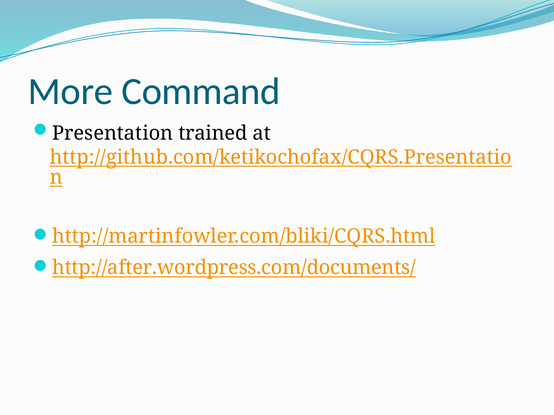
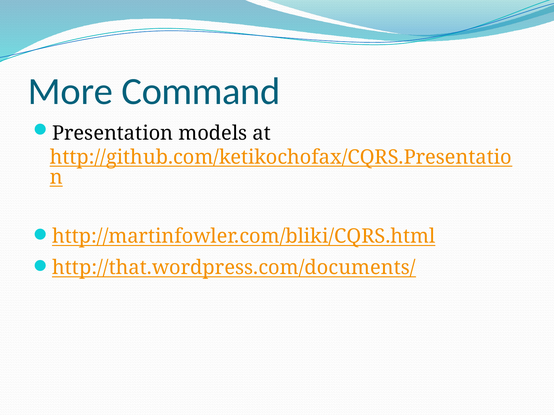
trained: trained -> models (213, 133)
http://after.wordpress.com/documents/: http://after.wordpress.com/documents/ -> http://that.wordpress.com/documents/ (234, 268)
